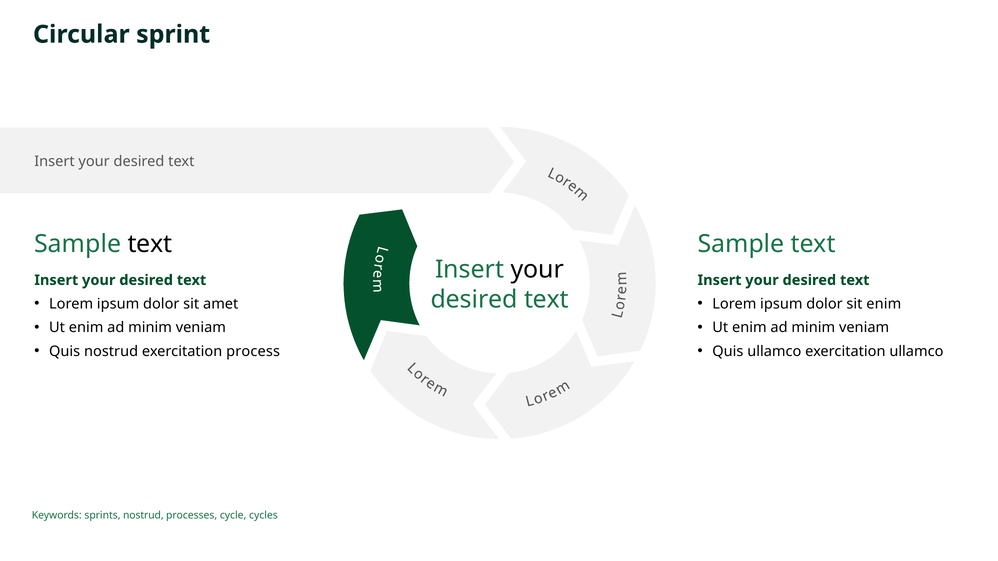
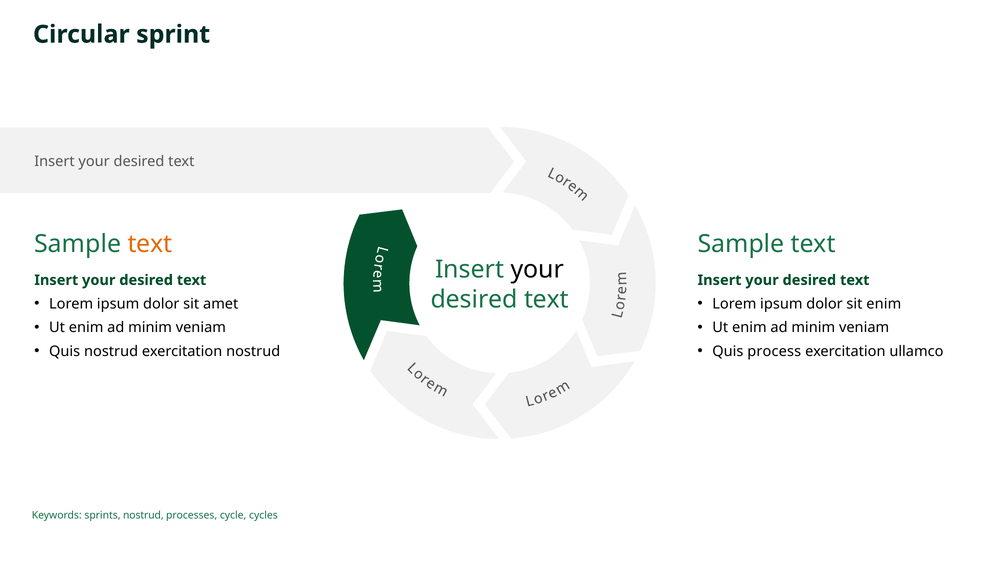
text colour: black -> orange (150, 244)
exercitation process: process -> nostrud (253, 351)
Quis ullamco: ullamco -> process (774, 351)
